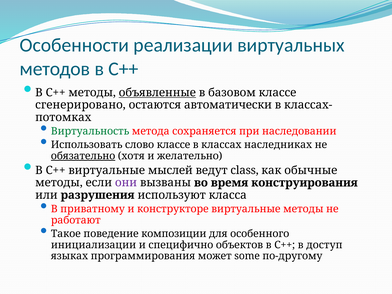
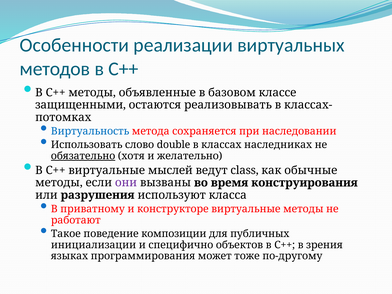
объявленные underline: present -> none (157, 93)
сгенерировано: сгенерировано -> защищенными (81, 105)
автоматически: автоматически -> реализовывать (228, 105)
Виртуальность colour: green -> blue (90, 131)
слово классе: классе -> double (173, 145)
особенного: особенного -> публичных (260, 234)
доступ: доступ -> зрения (324, 245)
some: some -> тоже (247, 256)
